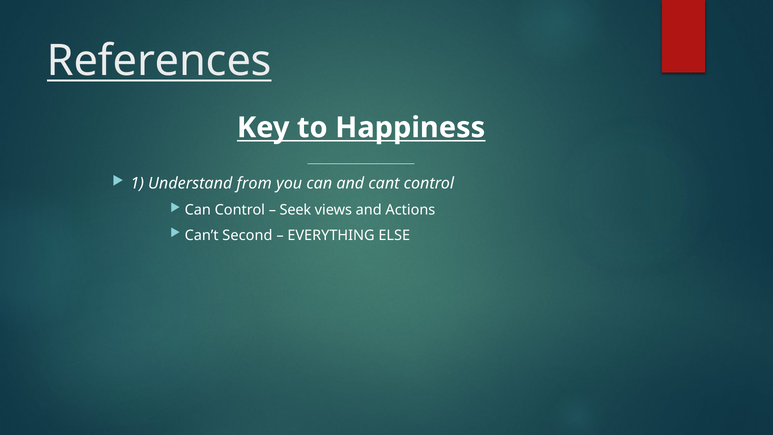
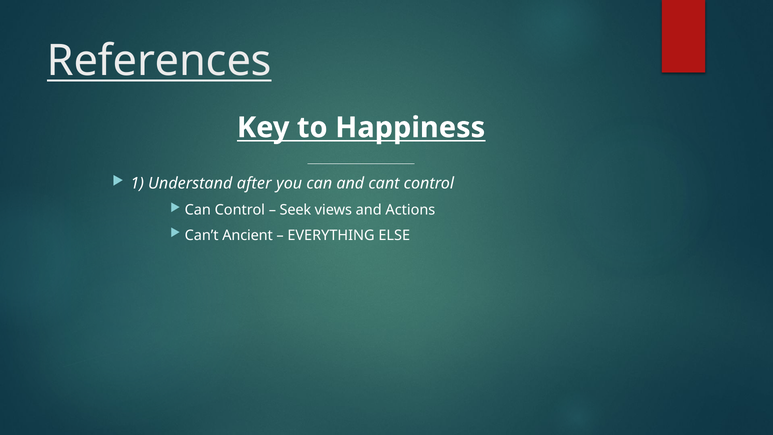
from: from -> after (254, 183)
Second: Second -> Ancient (248, 235)
